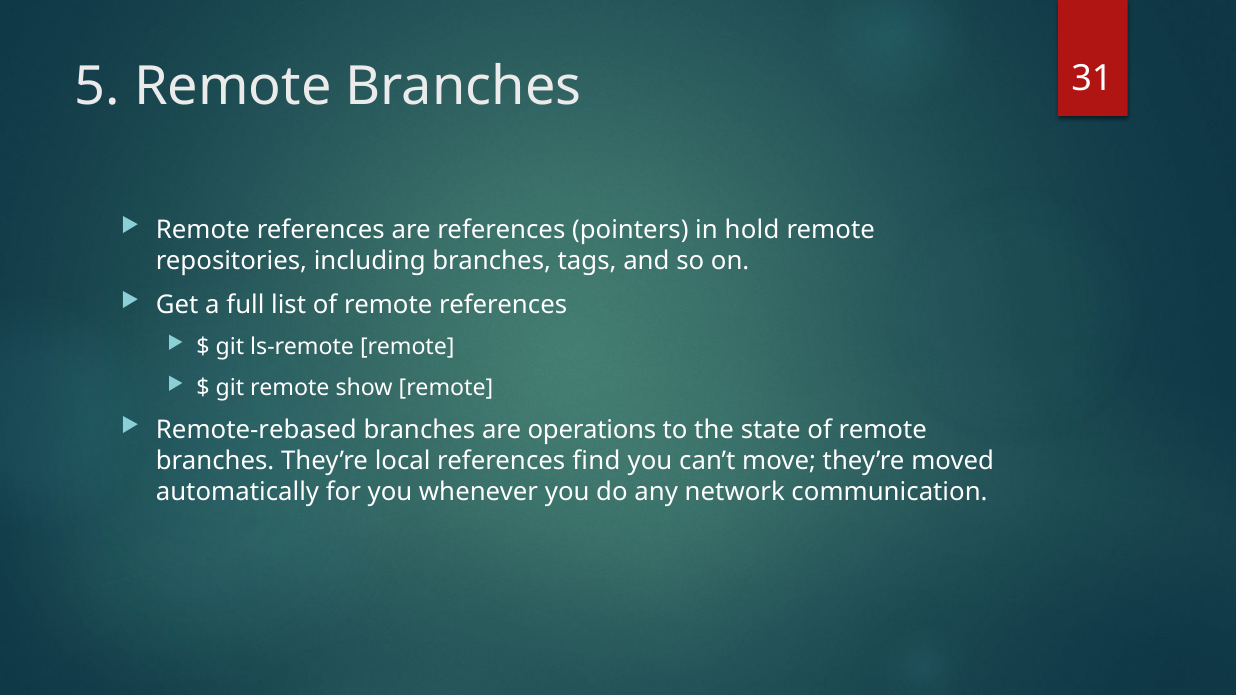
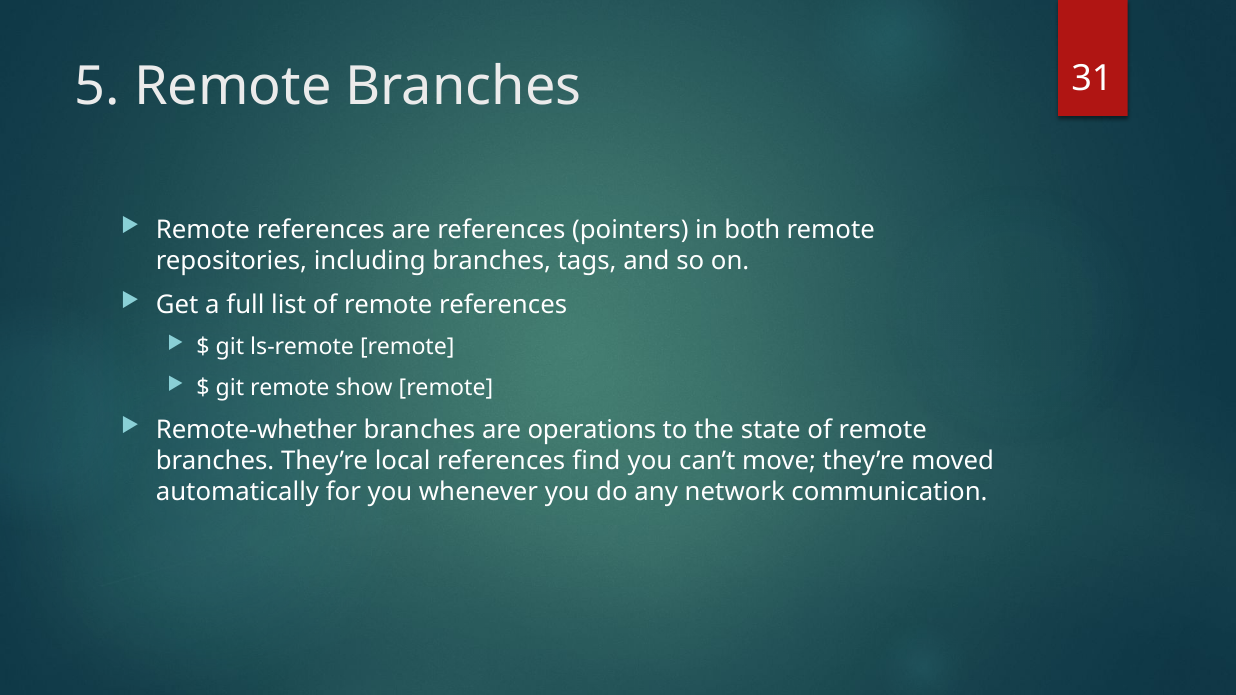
hold: hold -> both (752, 230)
Remote-rebased: Remote-rebased -> Remote-whether (256, 430)
